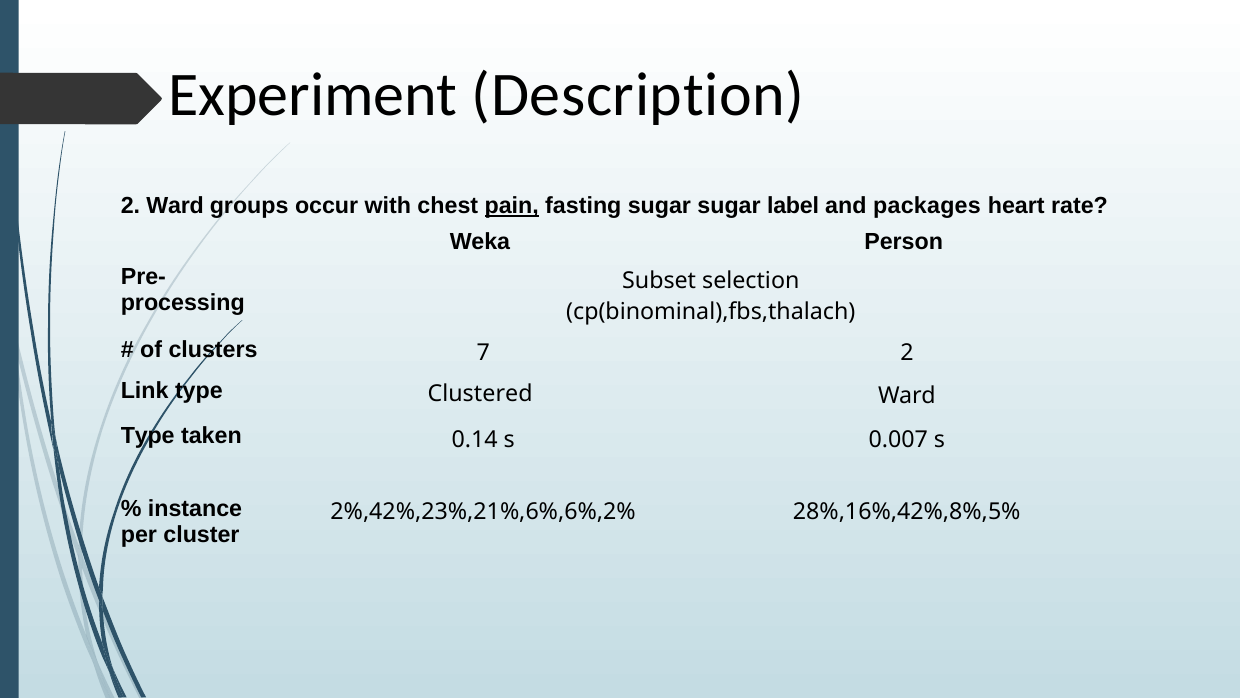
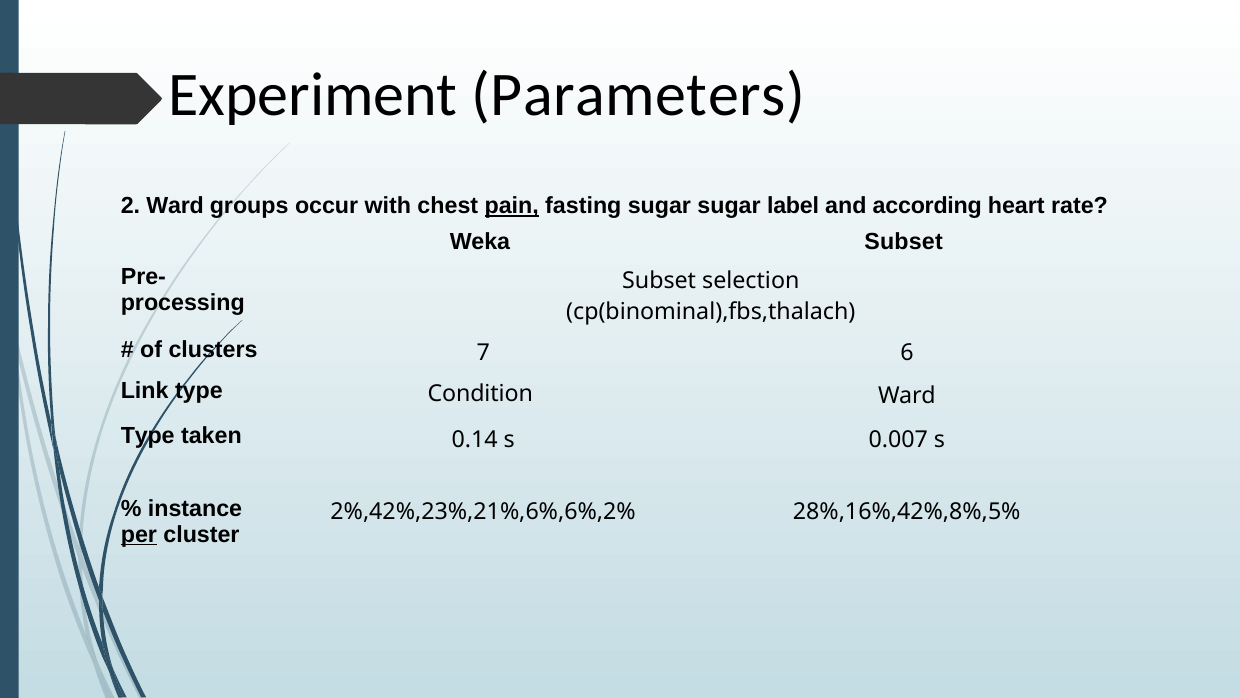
Description: Description -> Parameters (638, 95)
packages: packages -> according (927, 206)
Weka Person: Person -> Subset (904, 241)
7 2: 2 -> 6 (907, 353)
Clustered: Clustered -> Condition (480, 394)
per underline: none -> present (139, 534)
